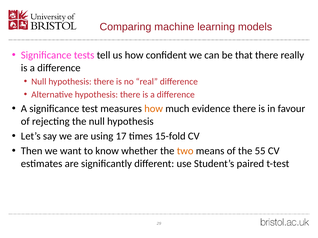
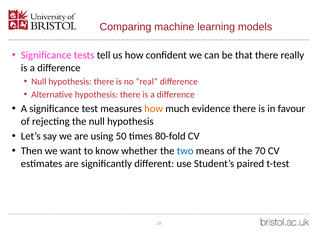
17: 17 -> 50 (121, 136)
15-fold: 15-fold -> 80-fold (170, 136)
two colour: orange -> blue (185, 151)
55: 55 -> 70 (260, 151)
